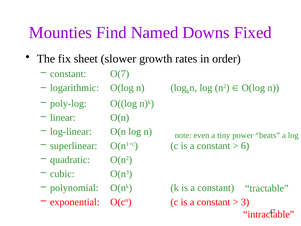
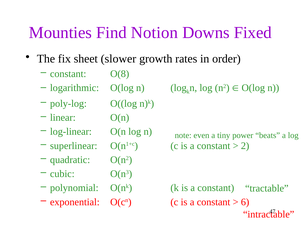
Named: Named -> Notion (154, 33)
O(7: O(7 -> O(8 (120, 74)
6: 6 -> 2 (245, 146)
3: 3 -> 6 (245, 202)
